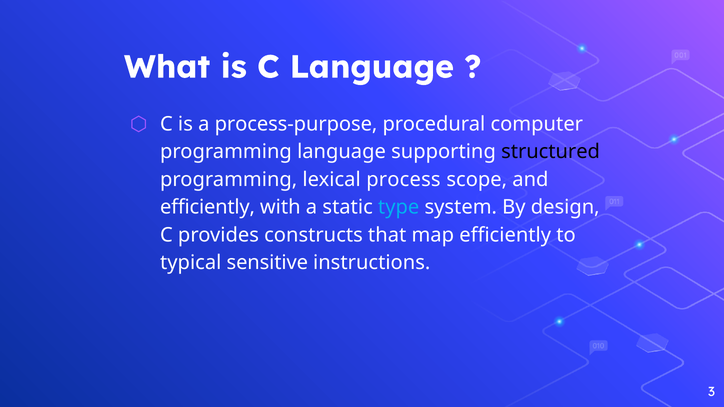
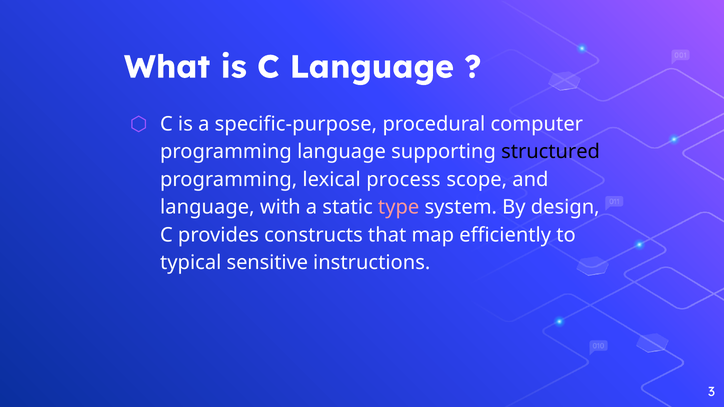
process-purpose: process-purpose -> specific-purpose (296, 124)
efficiently: efficiently -> language (207, 207)
type colour: light blue -> pink (399, 207)
